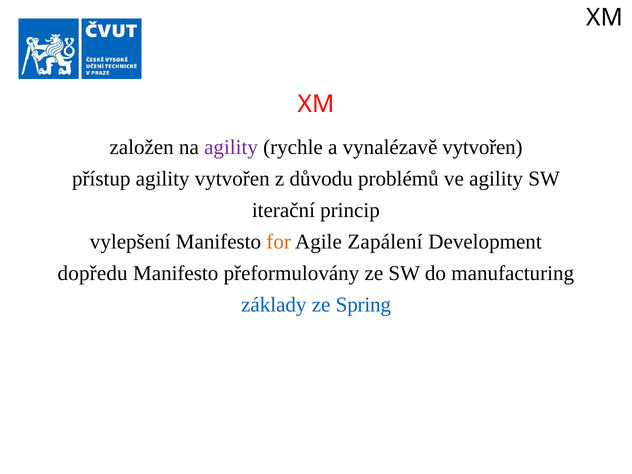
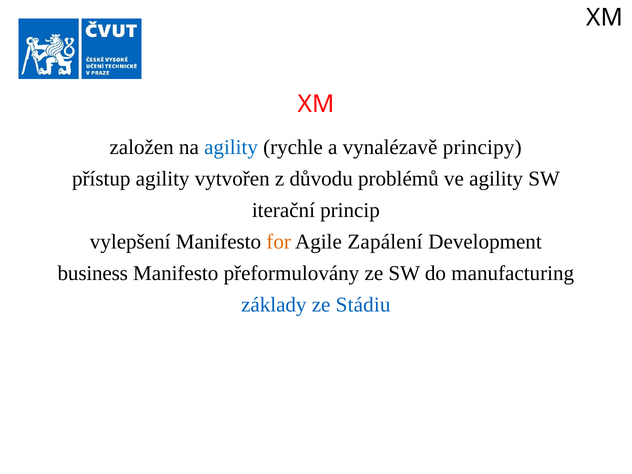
agility colour: purple -> blue (231, 147)
vynalézavě vytvořen: vytvořen -> principy (482, 147)
dopředu: dopředu -> business (93, 274)
Spring: Spring -> Stádiu (363, 305)
